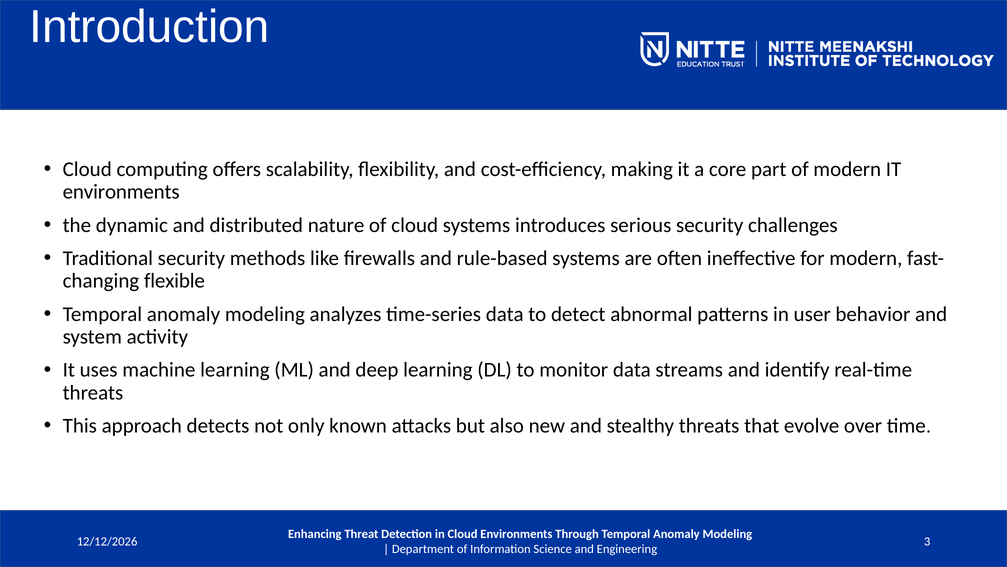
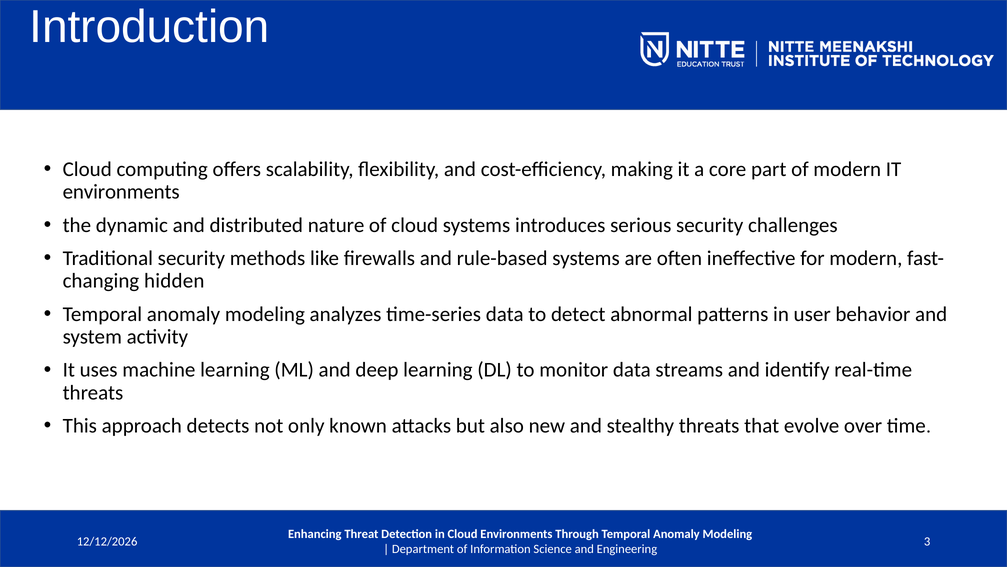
flexible: flexible -> hidden (174, 281)
